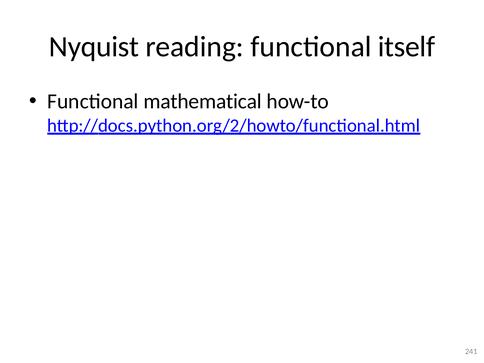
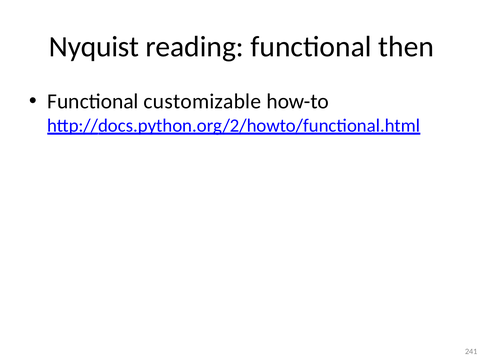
itself: itself -> then (406, 47)
mathematical: mathematical -> customizable (202, 102)
